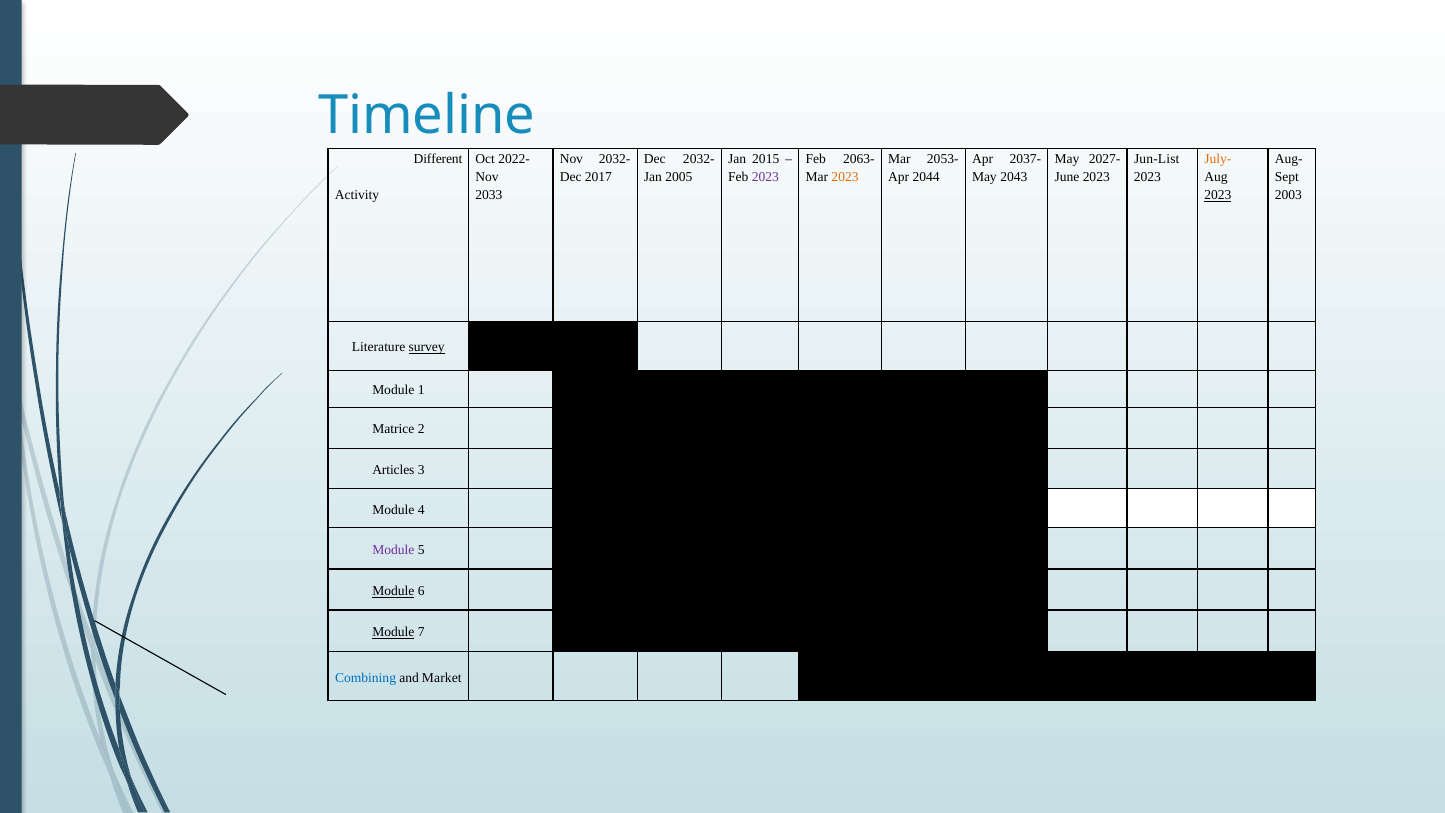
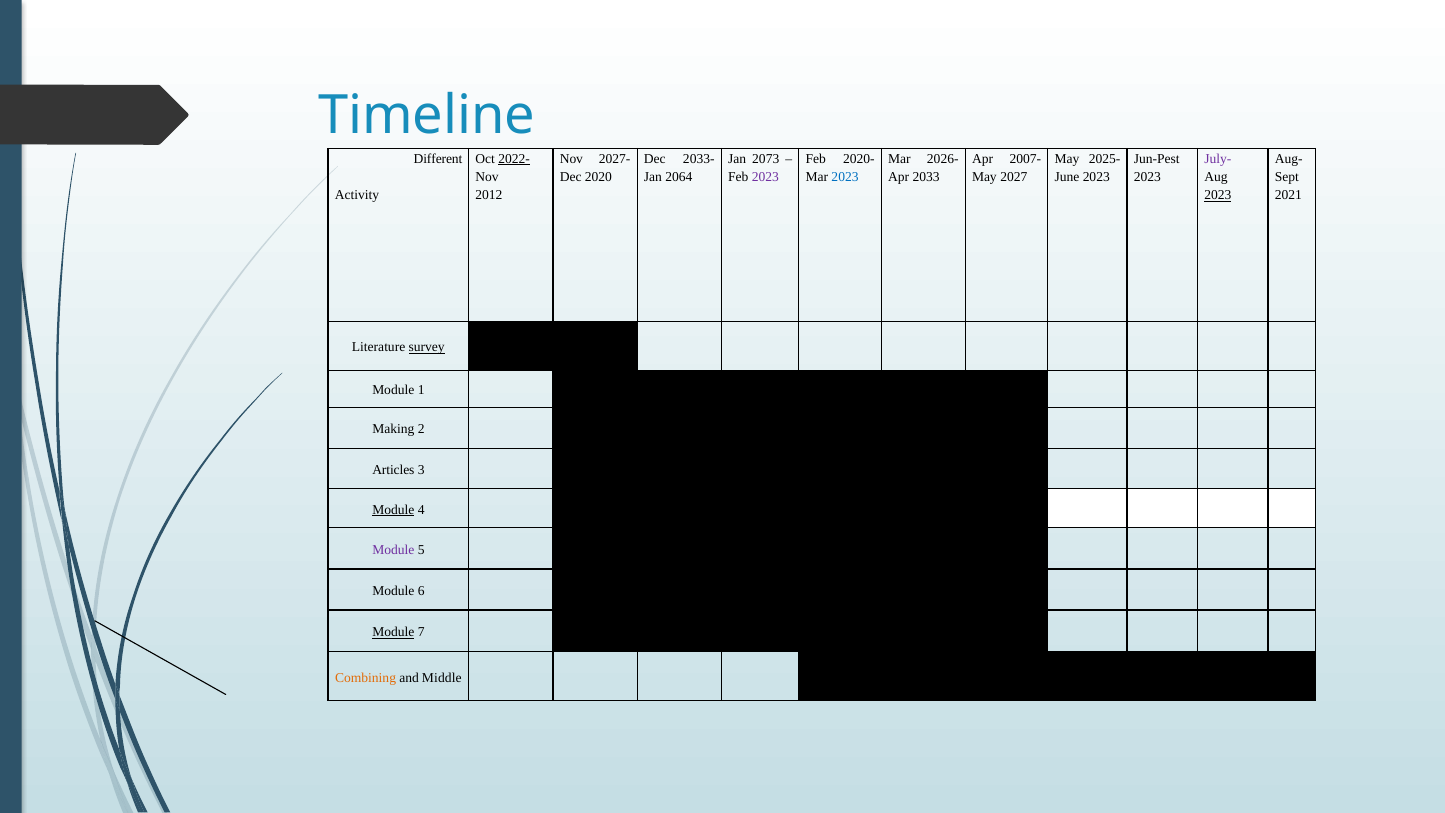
2022- underline: none -> present (514, 159)
Nov 2032-: 2032- -> 2027- (615, 159)
Dec 2032-: 2032- -> 2033- (699, 159)
2015: 2015 -> 2073 (766, 159)
2063-: 2063- -> 2020- (859, 159)
2053-: 2053- -> 2026- (943, 159)
2037-: 2037- -> 2007- (1025, 159)
2027-: 2027- -> 2025- (1105, 159)
Jun-List: Jun-List -> Jun-Pest (1157, 159)
July- colour: orange -> purple (1218, 159)
2017: 2017 -> 2020 (598, 177)
2005: 2005 -> 2064 (679, 177)
2023 colour: orange -> blue (845, 177)
2044: 2044 -> 2033 (926, 177)
2043: 2043 -> 2027 (1014, 177)
2033: 2033 -> 2012 (489, 195)
2003: 2003 -> 2021 (1288, 195)
Matrice: Matrice -> Making (393, 429)
Module underline: none -> present (393, 510)
Module underline: present -> none (393, 591)
Combining colour: blue -> orange (366, 677)
Market: Market -> Middle (442, 677)
